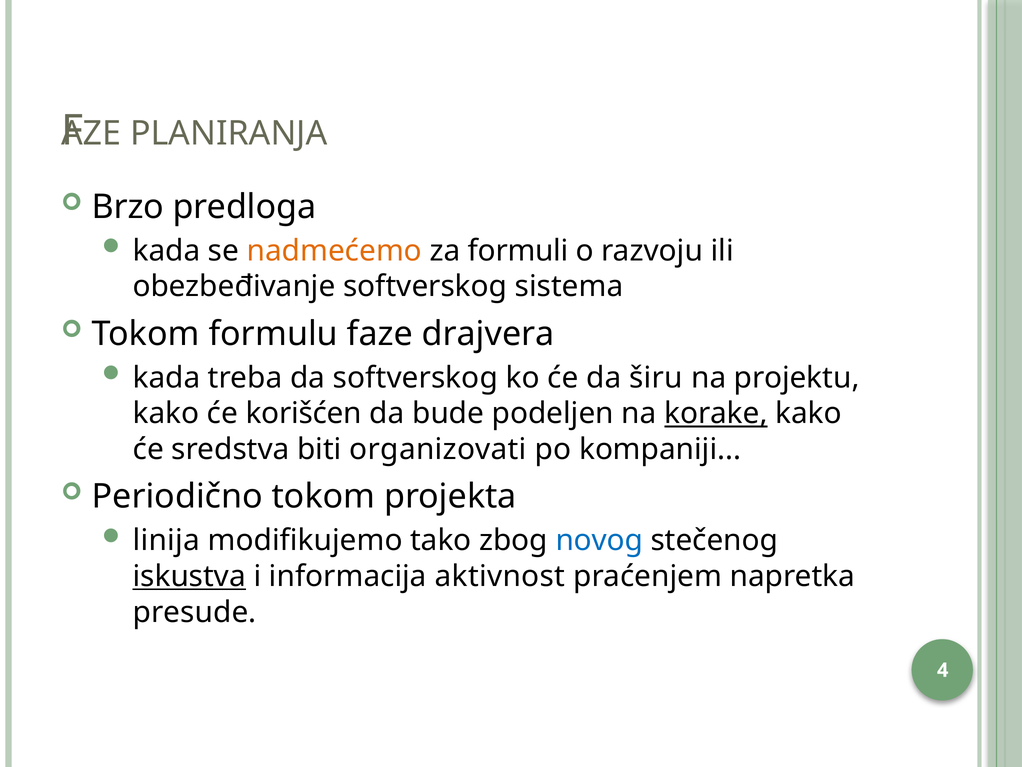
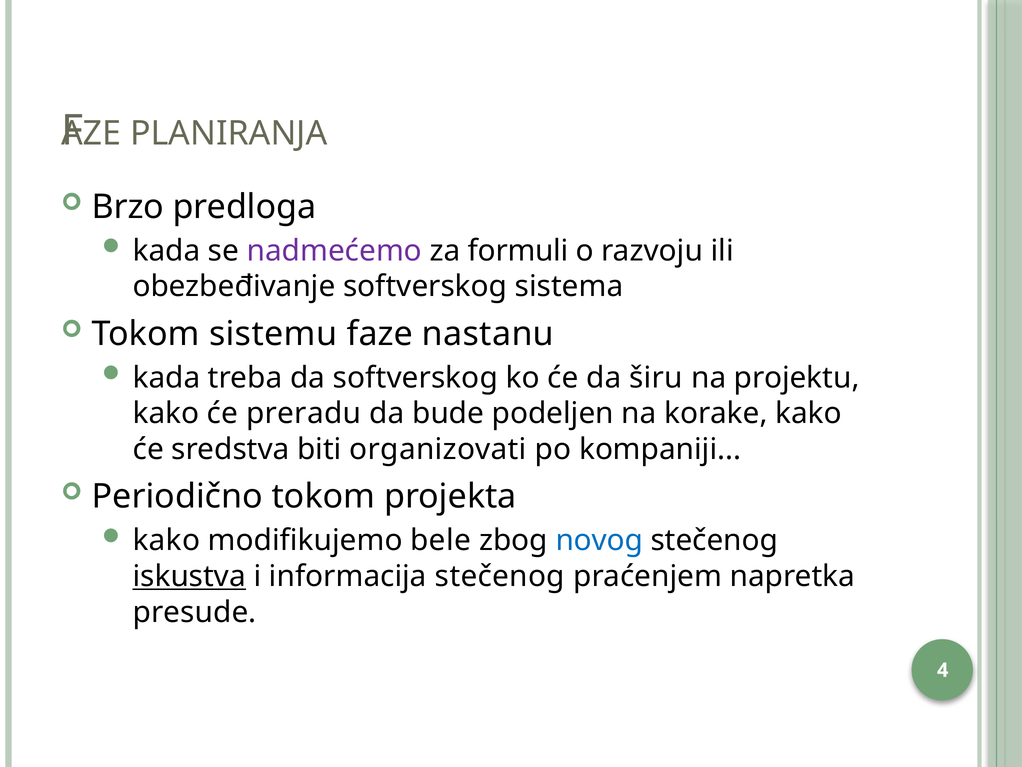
nadmećemo colour: orange -> purple (334, 251)
formulu: formulu -> sistemu (273, 334)
drajvera: drajvera -> nastanu (488, 334)
korišćen: korišćen -> preradu (304, 413)
korake underline: present -> none (716, 413)
linija: linija -> kako (166, 540)
tako: tako -> bele (441, 540)
informacija aktivnost: aktivnost -> stečenog (500, 576)
